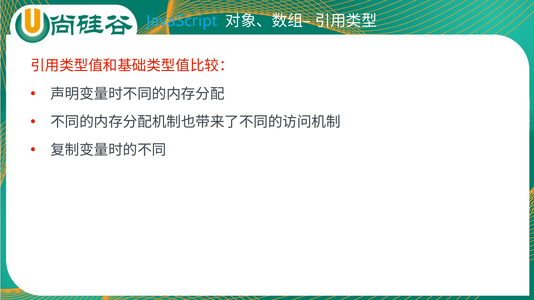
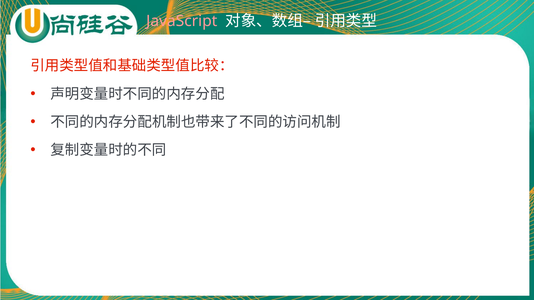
JavaScript colour: light blue -> pink (182, 21)
